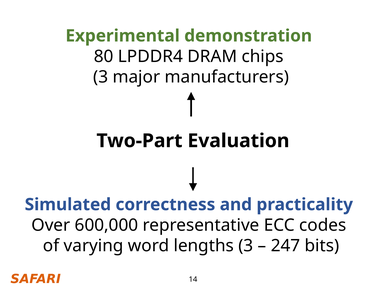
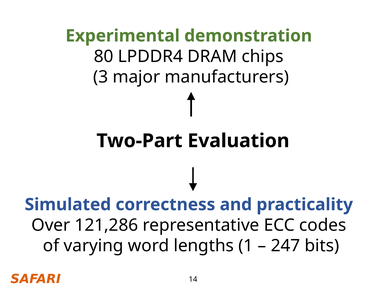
600,000: 600,000 -> 121,286 (106, 226)
lengths 3: 3 -> 1 (246, 246)
